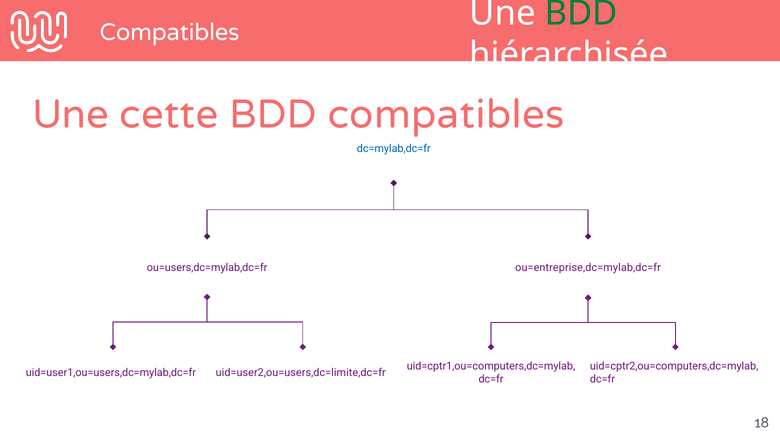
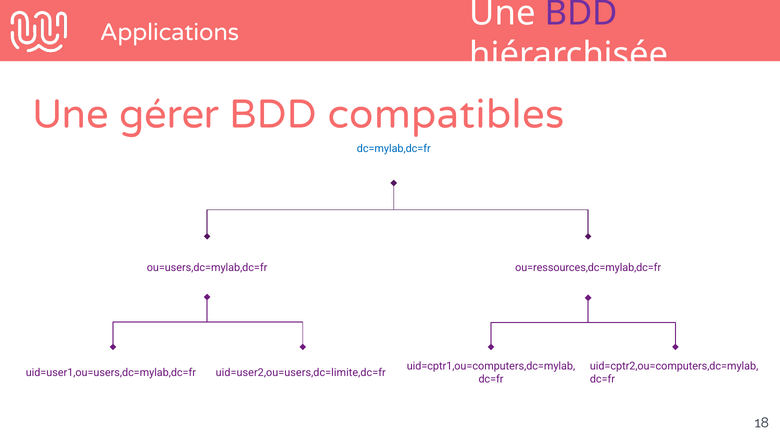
BDD colour: green -> purple (581, 13)
Compatibles: Compatibles -> Applications (170, 32)
cette: cette -> gérer (169, 115)
ou=entreprise,dc=mylab,dc=fr: ou=entreprise,dc=mylab,dc=fr -> ou=ressources,dc=mylab,dc=fr (588, 268)
